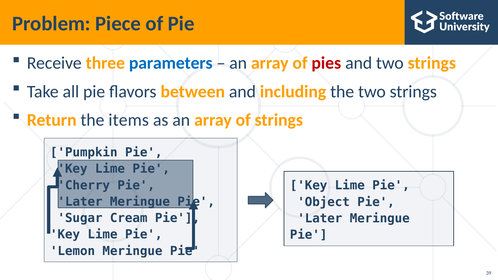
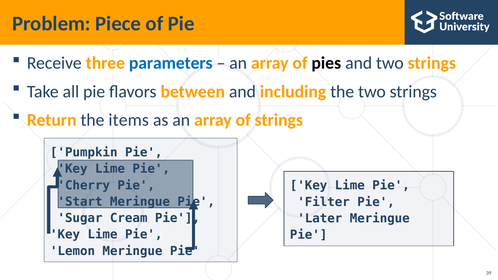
pies colour: red -> black (326, 63)
Later: Later -> Start (80, 202)
Object: Object -> Filter (324, 202)
